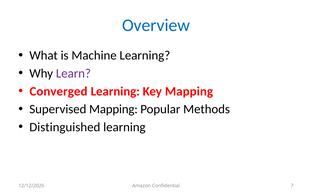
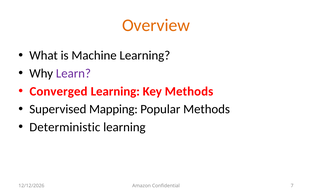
Overview colour: blue -> orange (156, 25)
Key Mapping: Mapping -> Methods (189, 91)
Distinguished: Distinguished -> Deterministic (65, 127)
